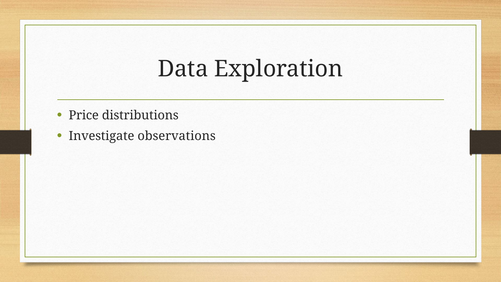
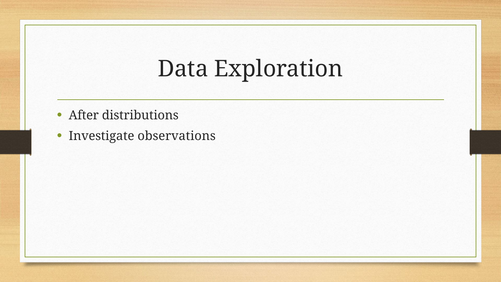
Price: Price -> After (84, 115)
